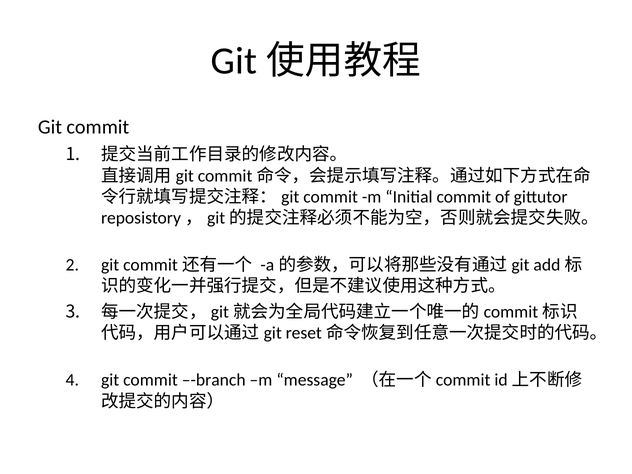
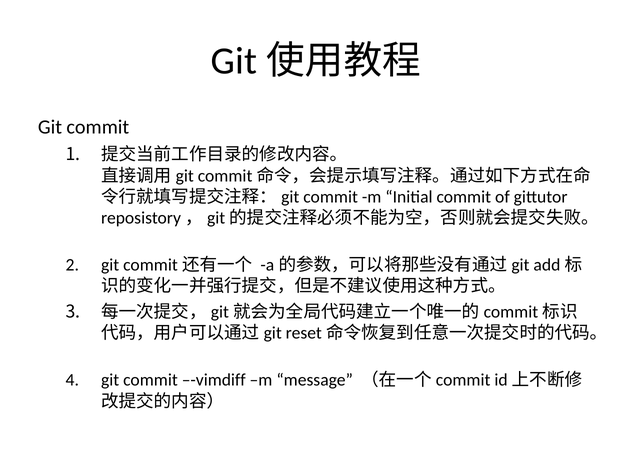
–-branch: –-branch -> –-vimdiff (214, 380)
